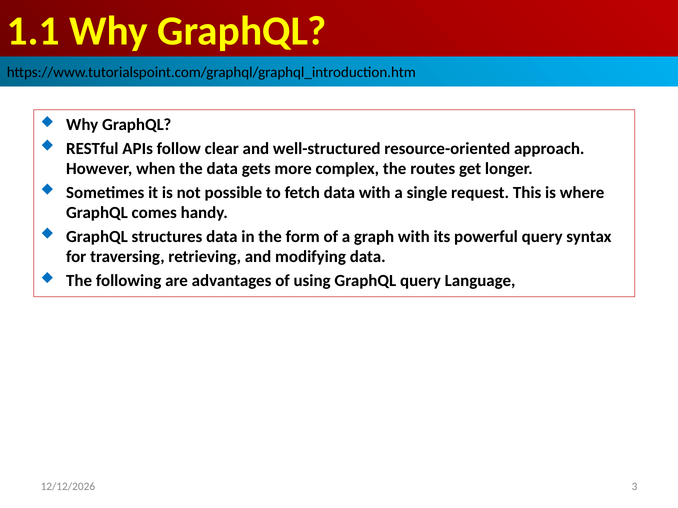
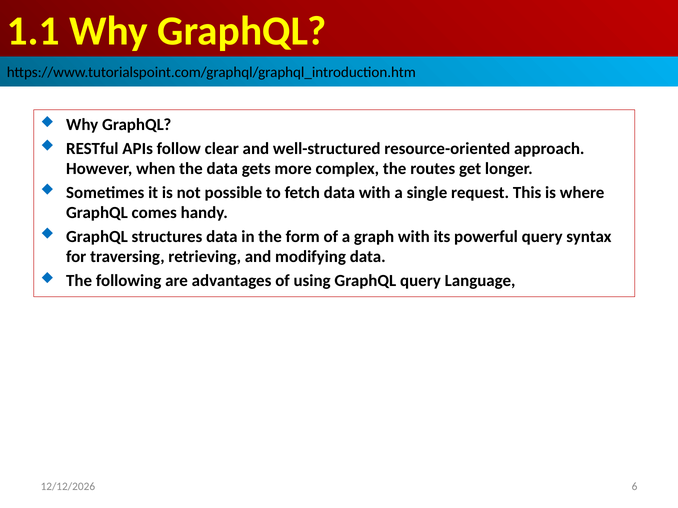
3: 3 -> 6 (635, 487)
